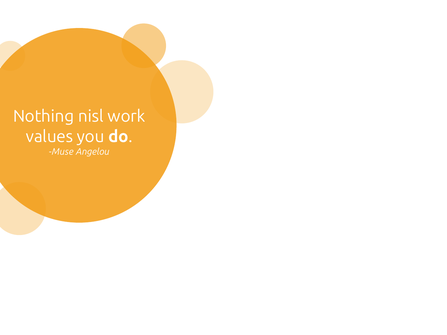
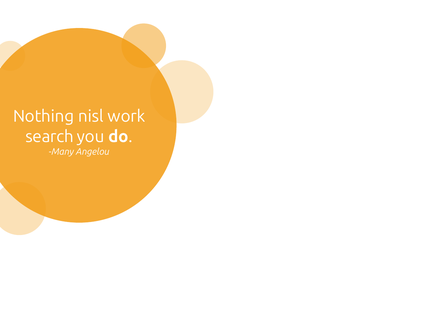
values: values -> search (50, 137)
Muse: Muse -> Many (61, 152)
